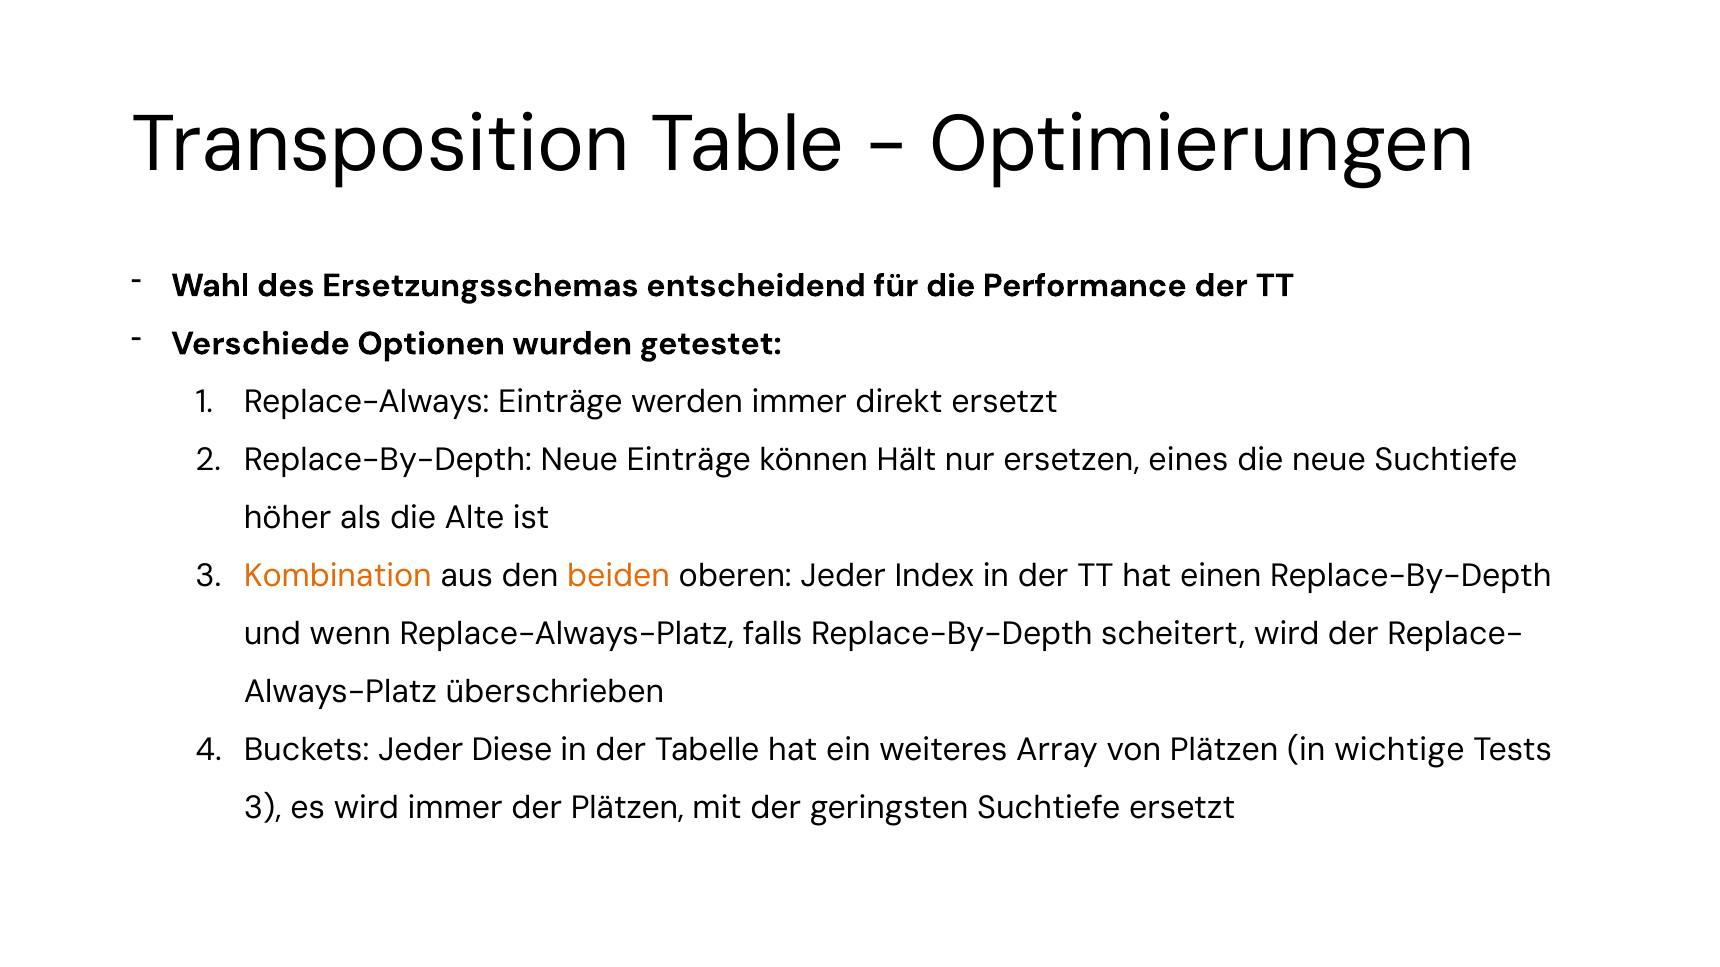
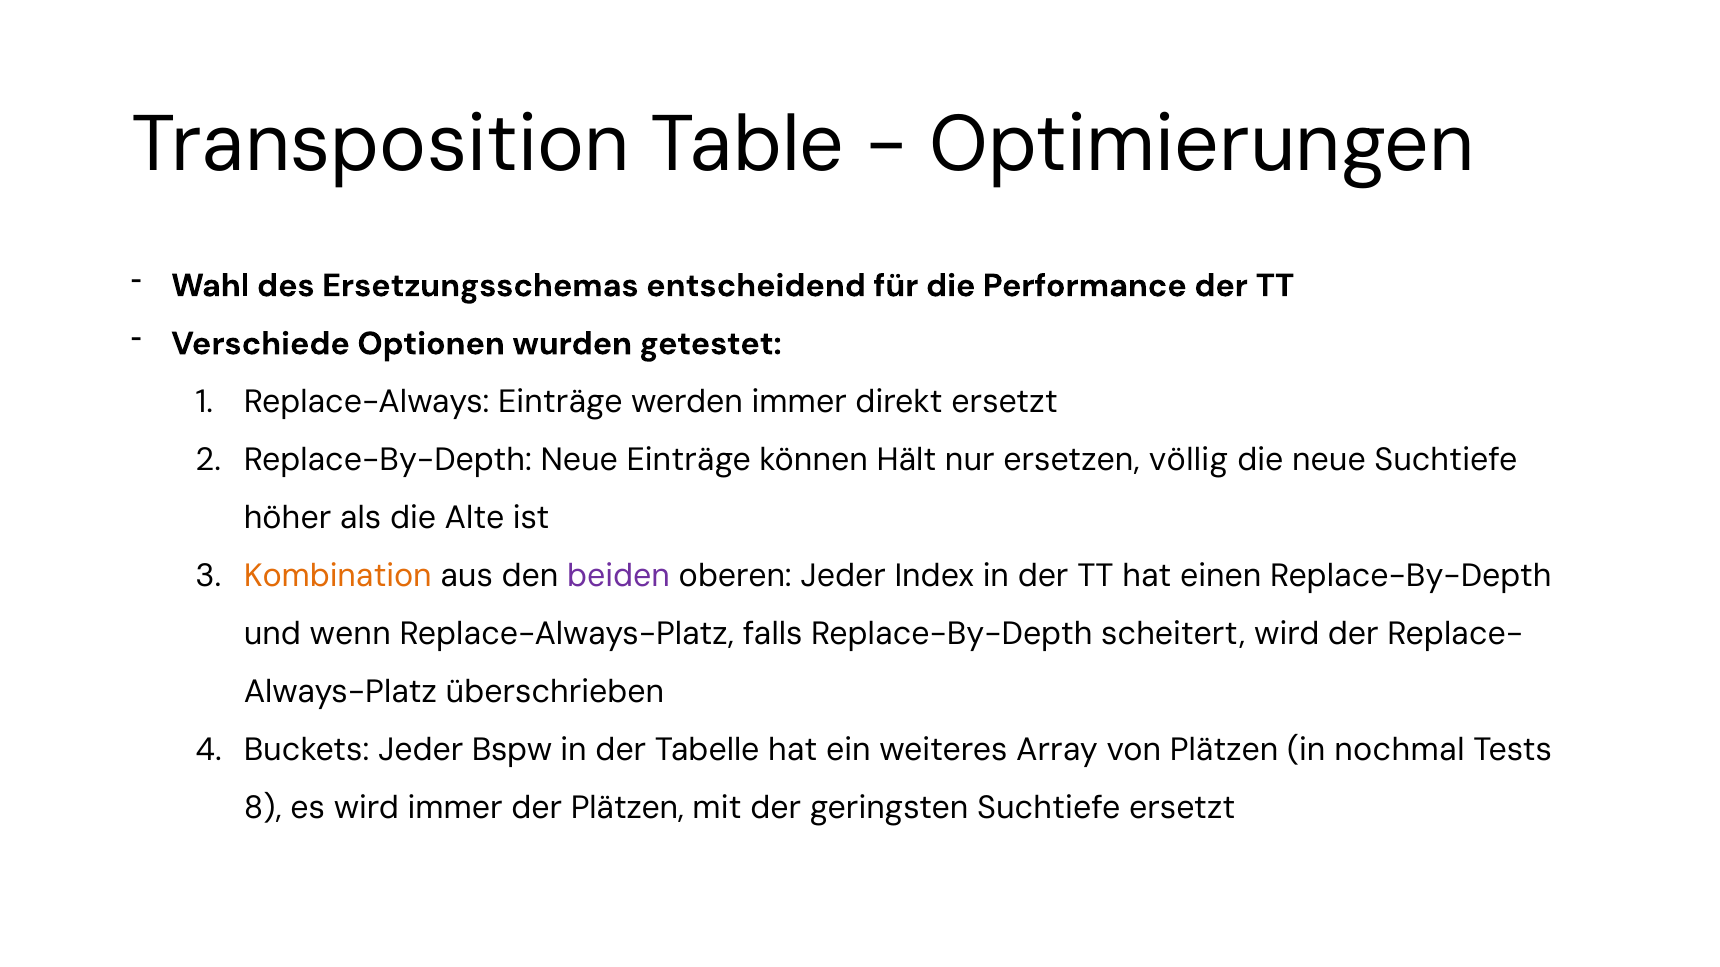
eines: eines -> völlig (1188, 460)
beiden colour: orange -> purple (619, 576)
Diese: Diese -> Bspw (512, 750)
wichtige: wichtige -> nochmal (1399, 750)
3: 3 -> 8 (263, 808)
